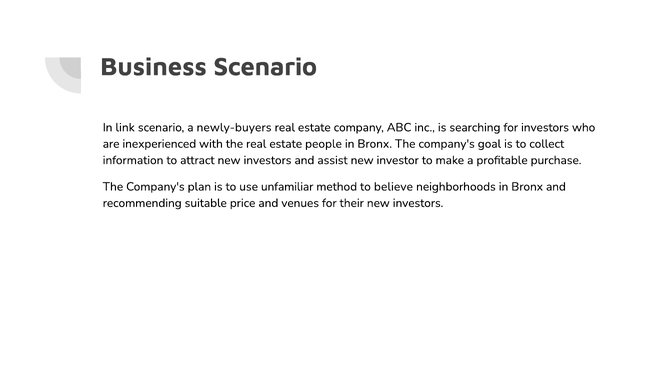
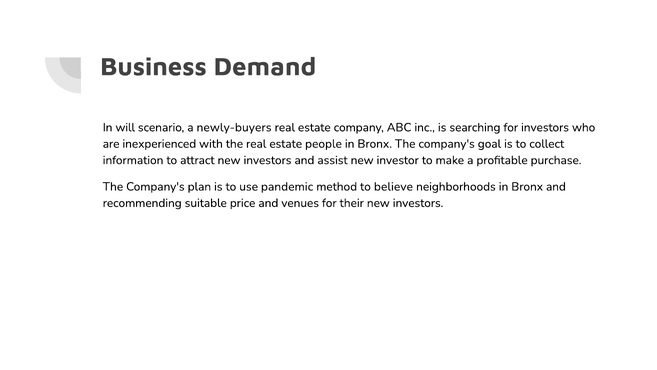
Business Scenario: Scenario -> Demand (265, 67)
link: link -> will (125, 127)
unfamiliar: unfamiliar -> pandemic (287, 186)
